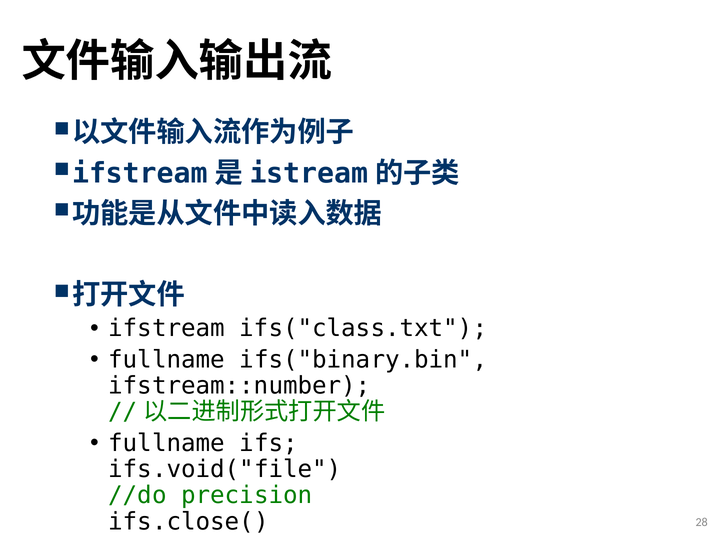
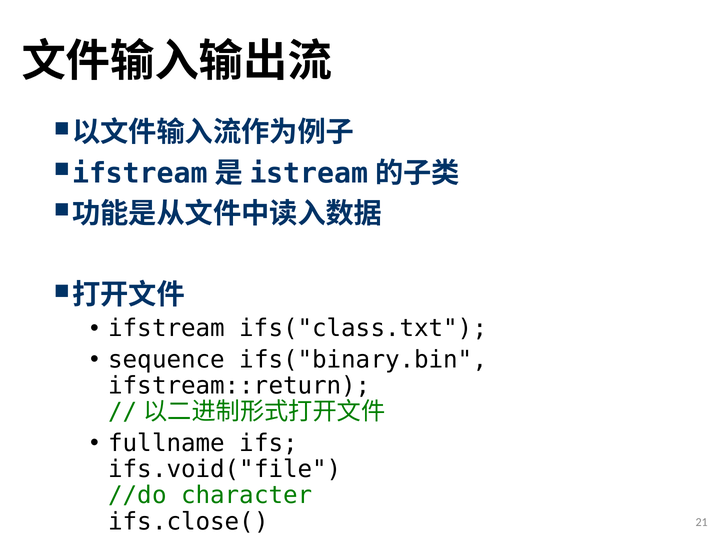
fullname: fullname -> sequence (167, 359)
ifstream::number: ifstream::number -> ifstream::return (239, 385)
precision: precision -> character (247, 495)
28: 28 -> 21 (702, 522)
